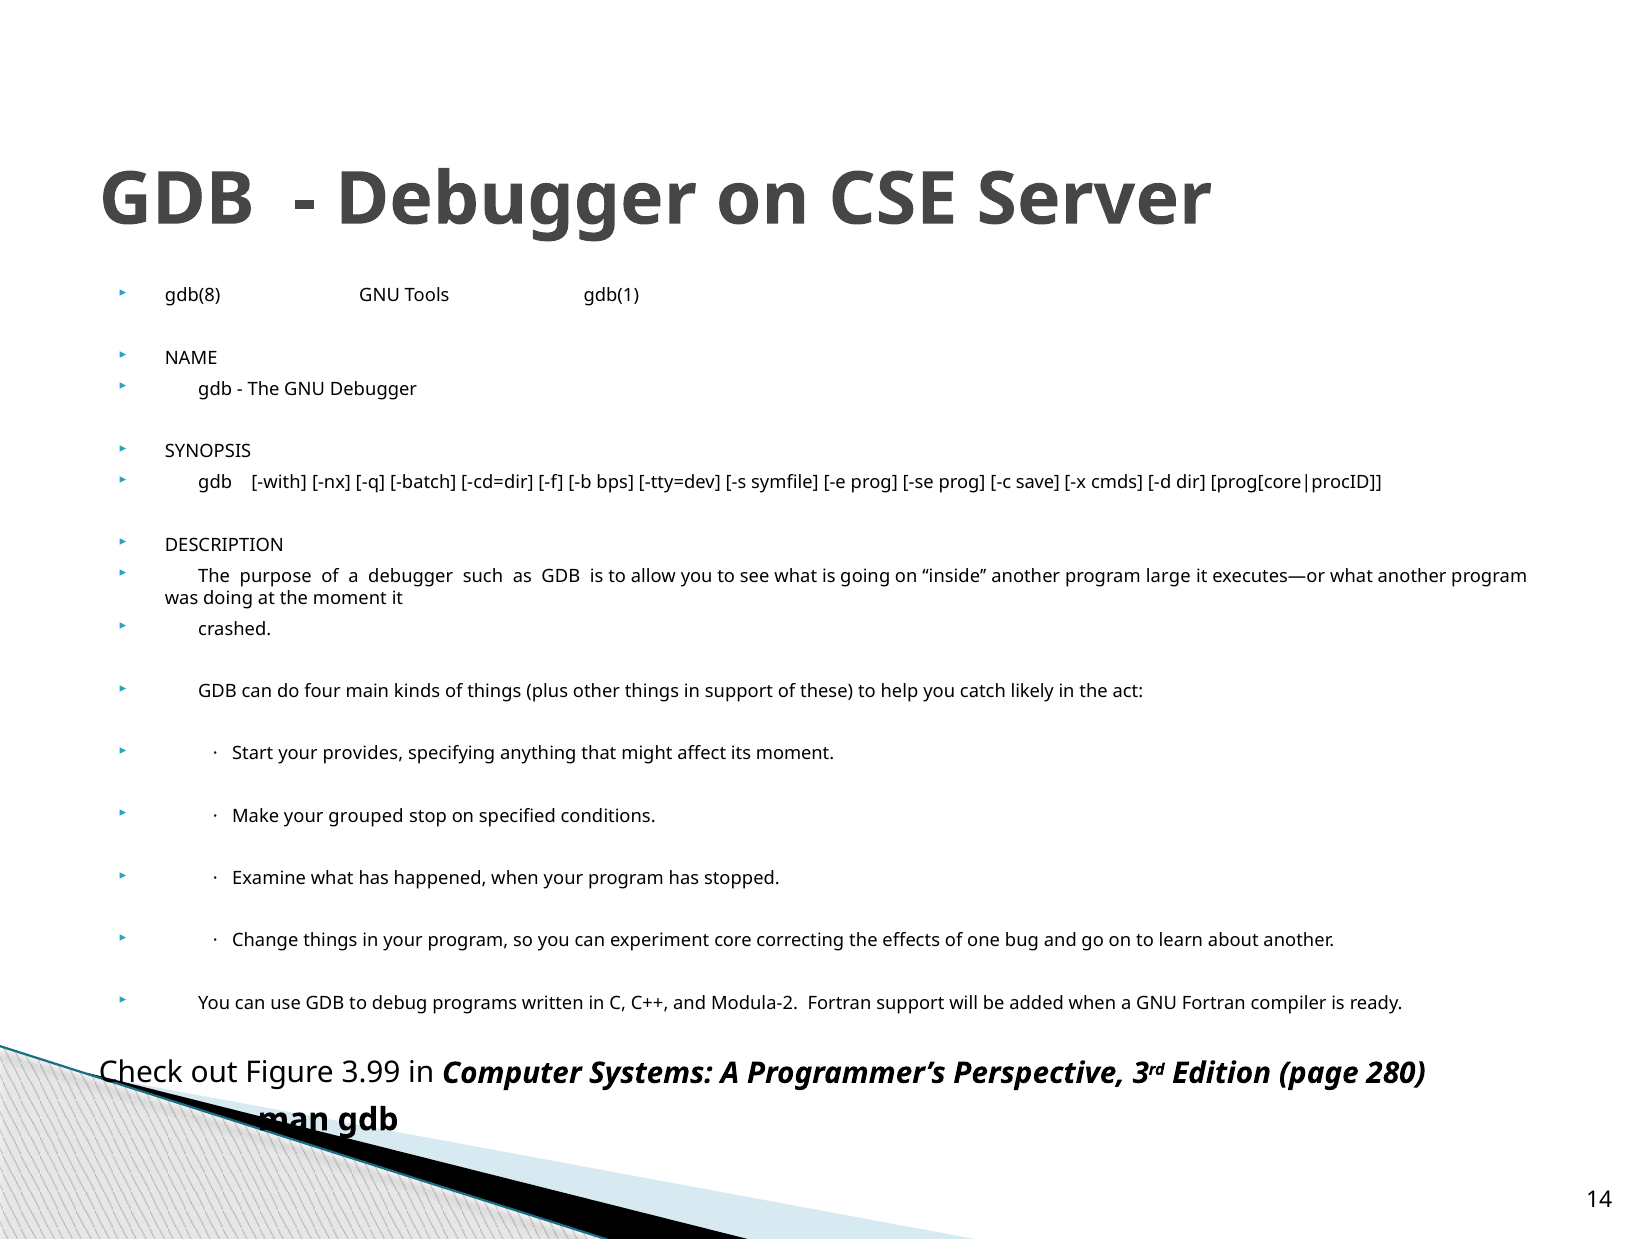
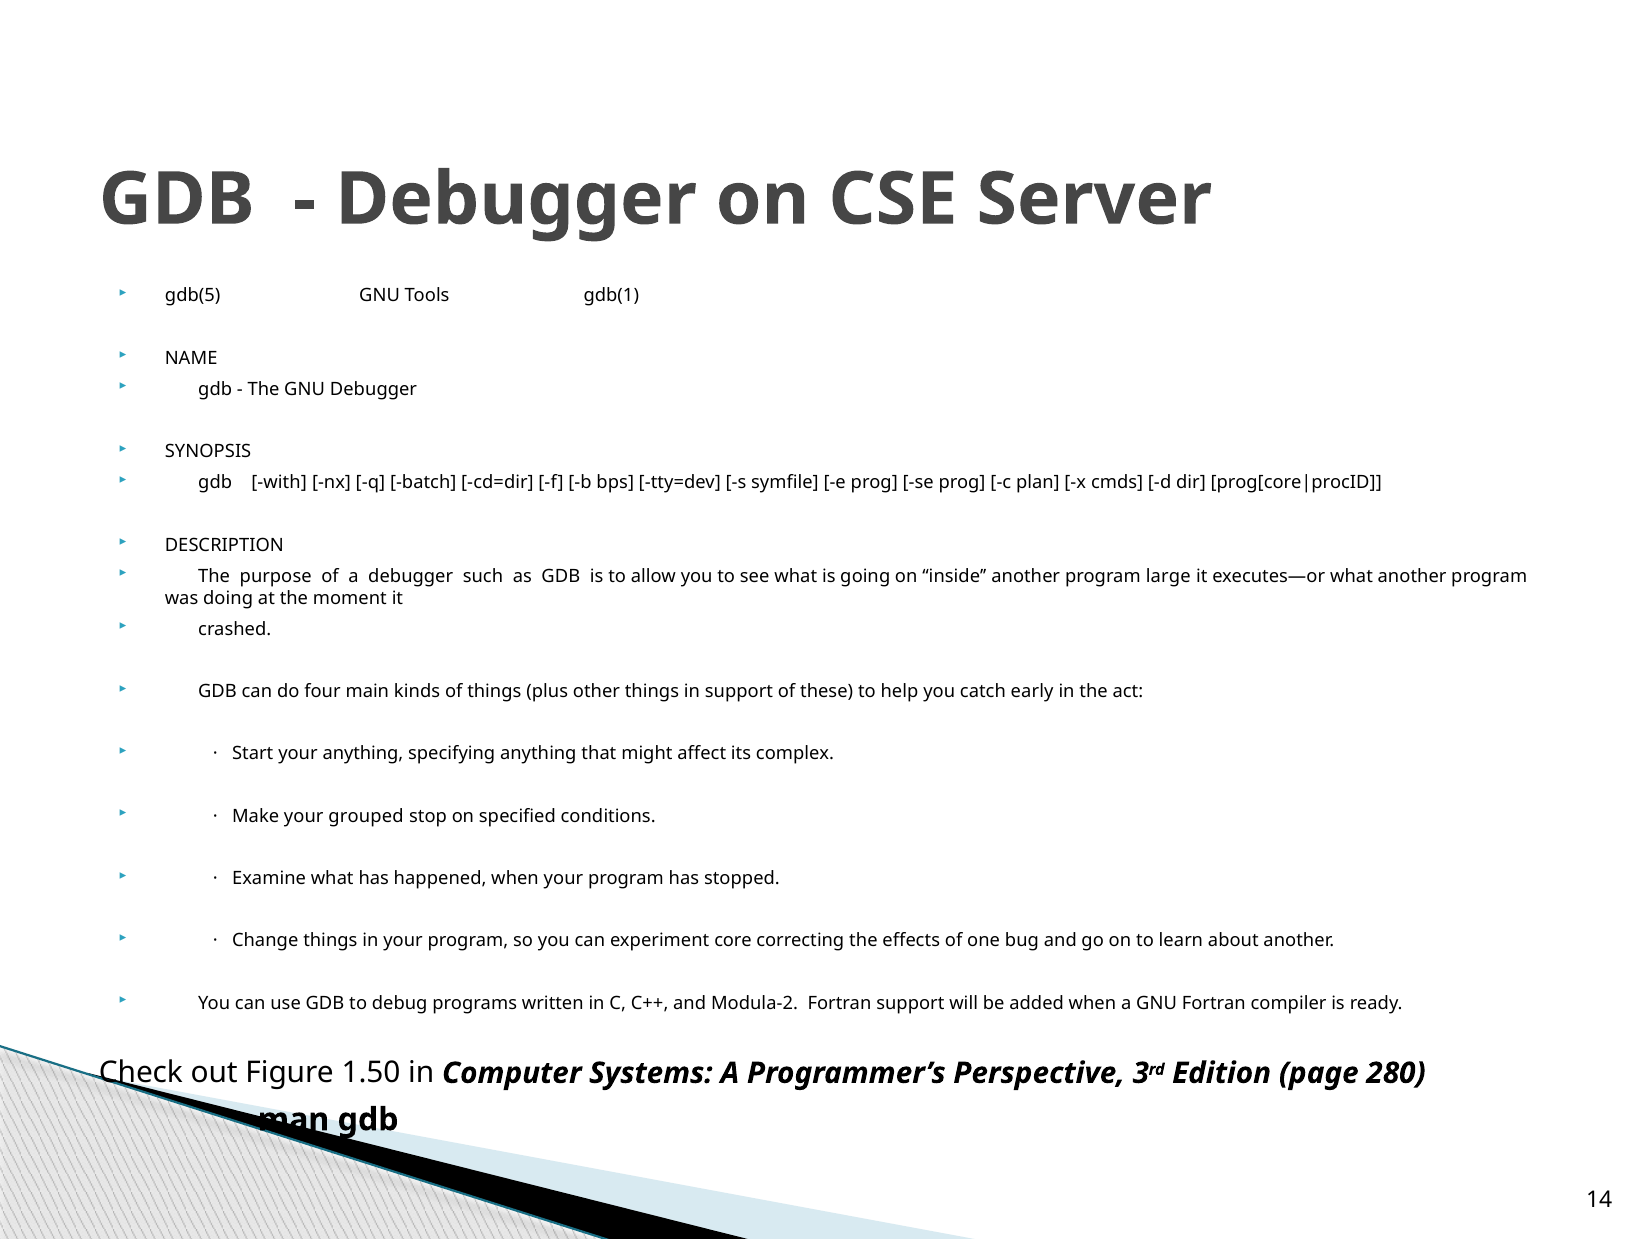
gdb(8: gdb(8 -> gdb(5 (193, 296)
save: save -> plan (1038, 483)
likely: likely -> early (1032, 692)
your provides: provides -> anything (363, 754)
its moment: moment -> complex (795, 754)
3.99: 3.99 -> 1.50 (371, 1073)
